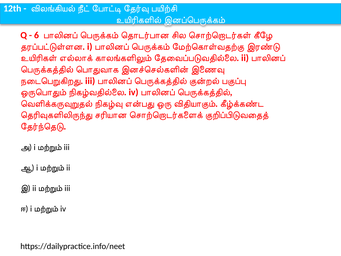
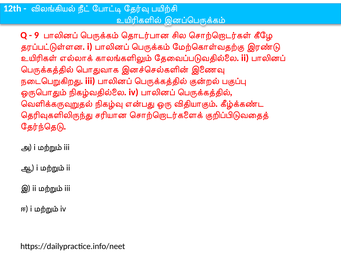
6: 6 -> 9 (36, 35)
